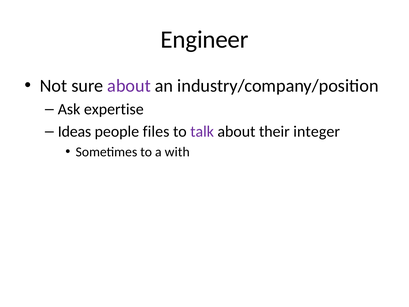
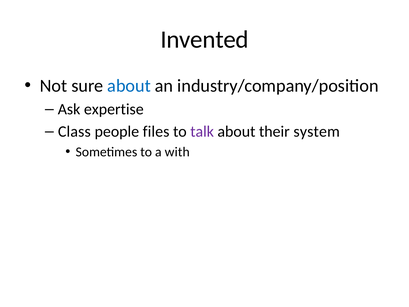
Engineer: Engineer -> Invented (205, 40)
about colour: purple -> blue (129, 86)
Ideas: Ideas -> Class (74, 132)
integer: integer -> system (317, 132)
